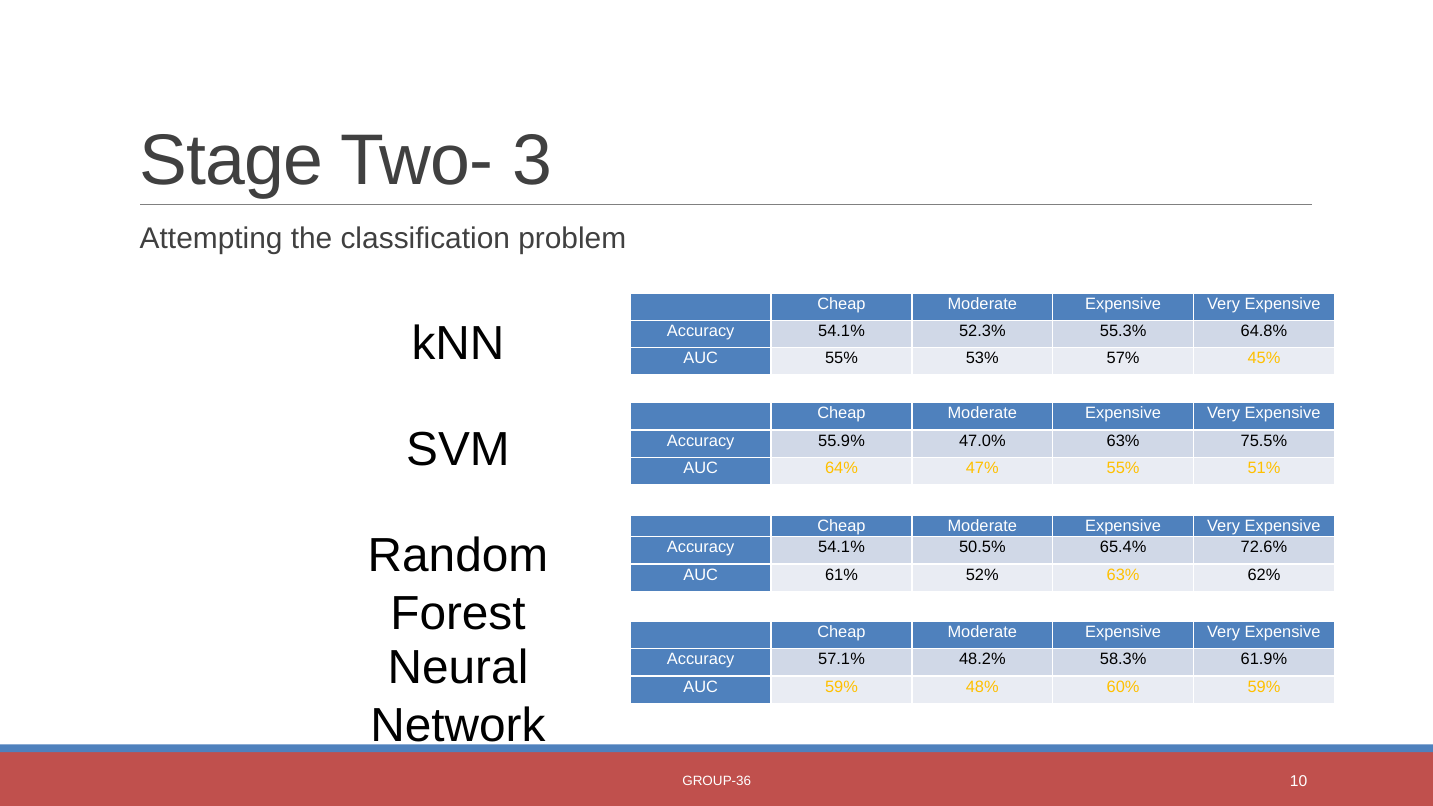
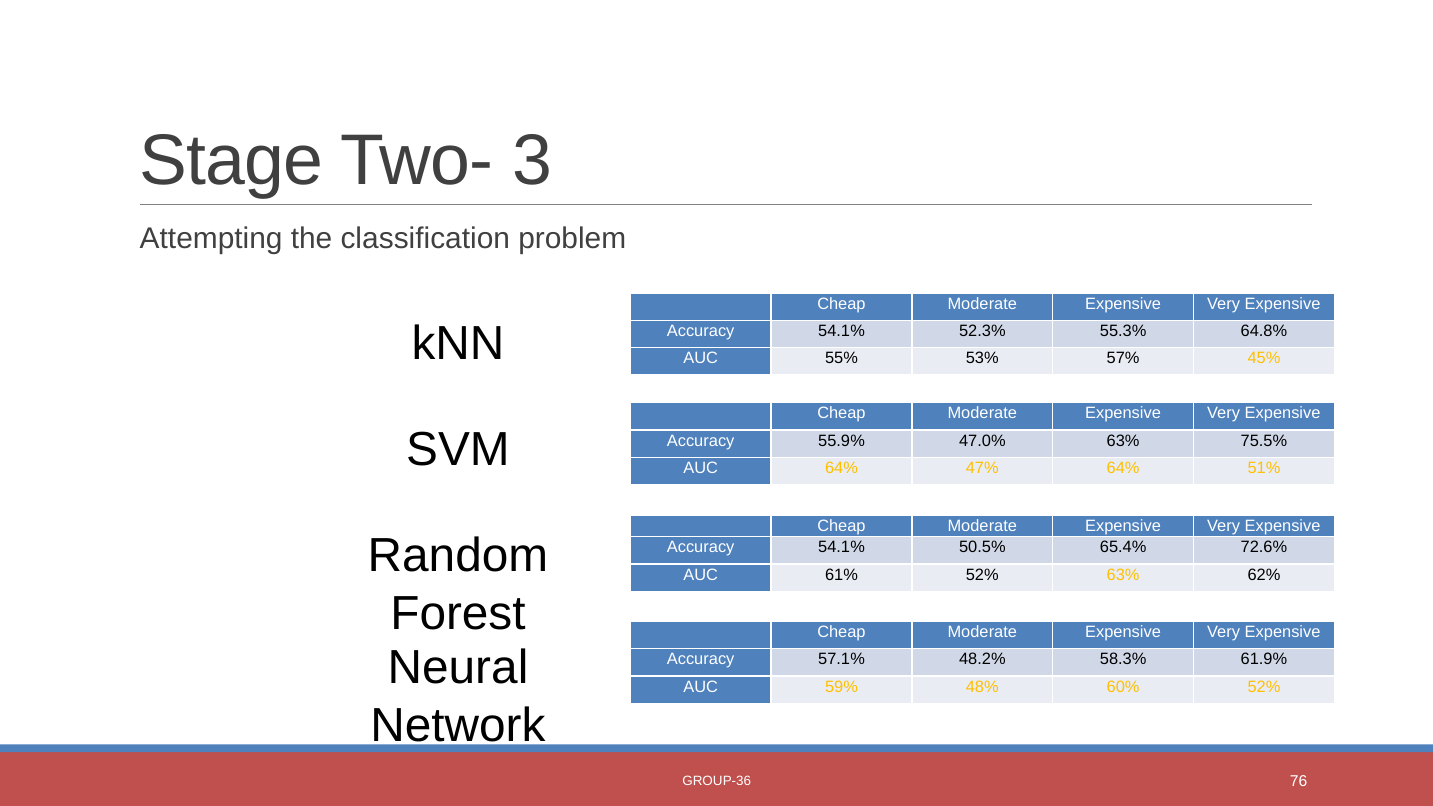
47% 55%: 55% -> 64% (1123, 468)
60% 59%: 59% -> 52% (1264, 687)
10: 10 -> 76 (1299, 782)
